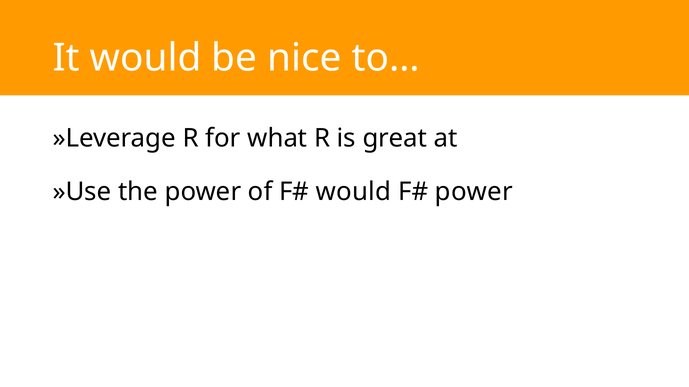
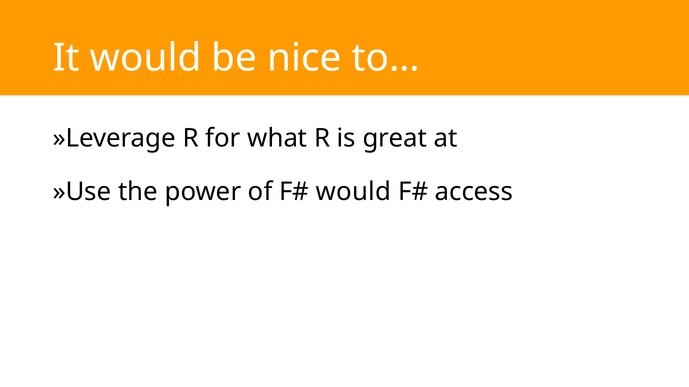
power: power -> access (474, 192)
